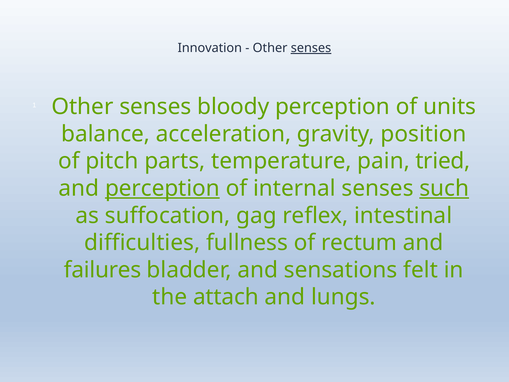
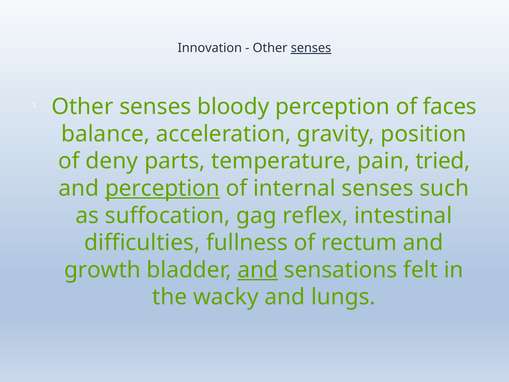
units: units -> faces (450, 107)
pitch: pitch -> deny (112, 161)
such underline: present -> none (444, 188)
failures: failures -> growth (102, 270)
and underline: none -> present (258, 270)
attach: attach -> wacky (226, 297)
